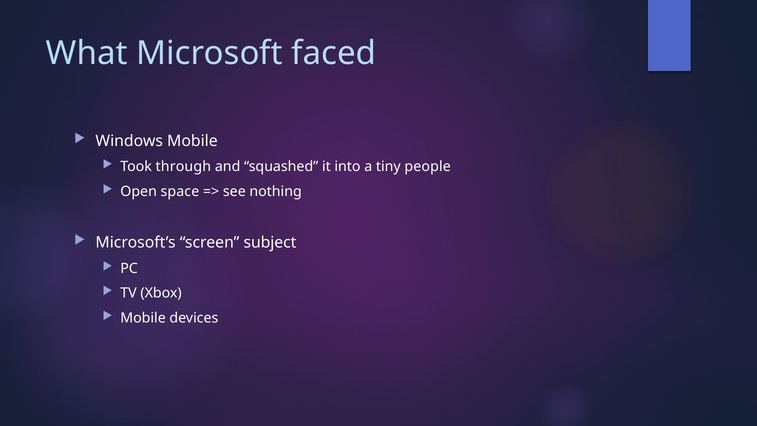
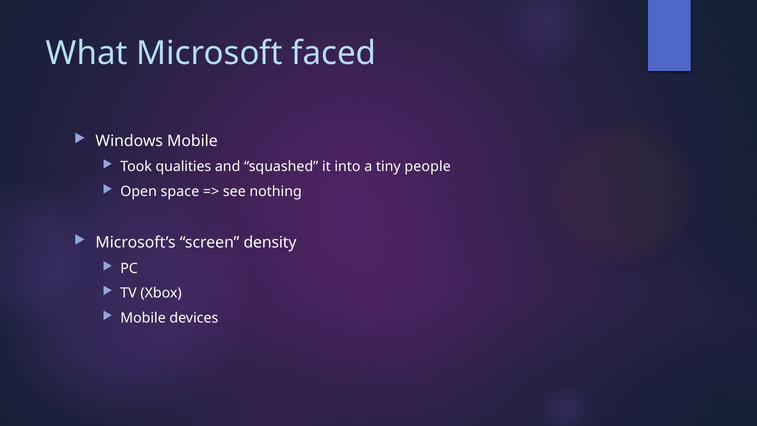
through: through -> qualities (183, 167)
subject: subject -> density (270, 242)
